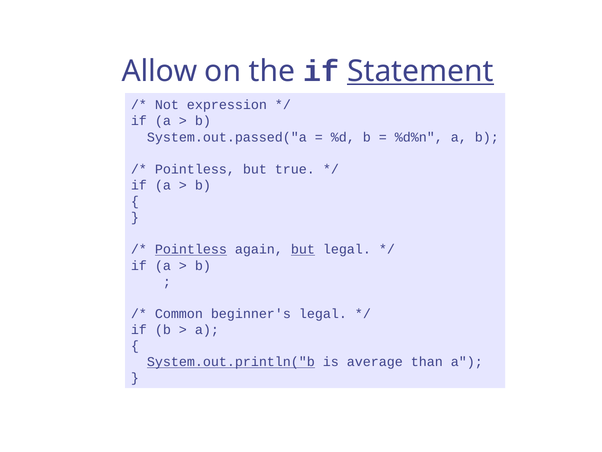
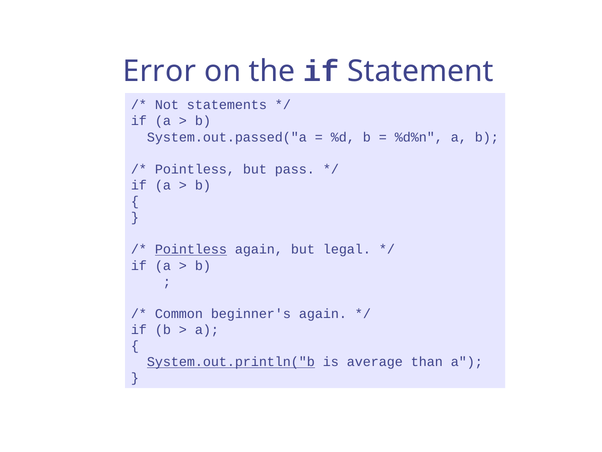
Allow: Allow -> Error (159, 71)
Statement underline: present -> none (421, 71)
expression: expression -> statements (227, 105)
true: true -> pass (295, 169)
but underline: present -> none (303, 249)
beginner's legal: legal -> again (323, 313)
